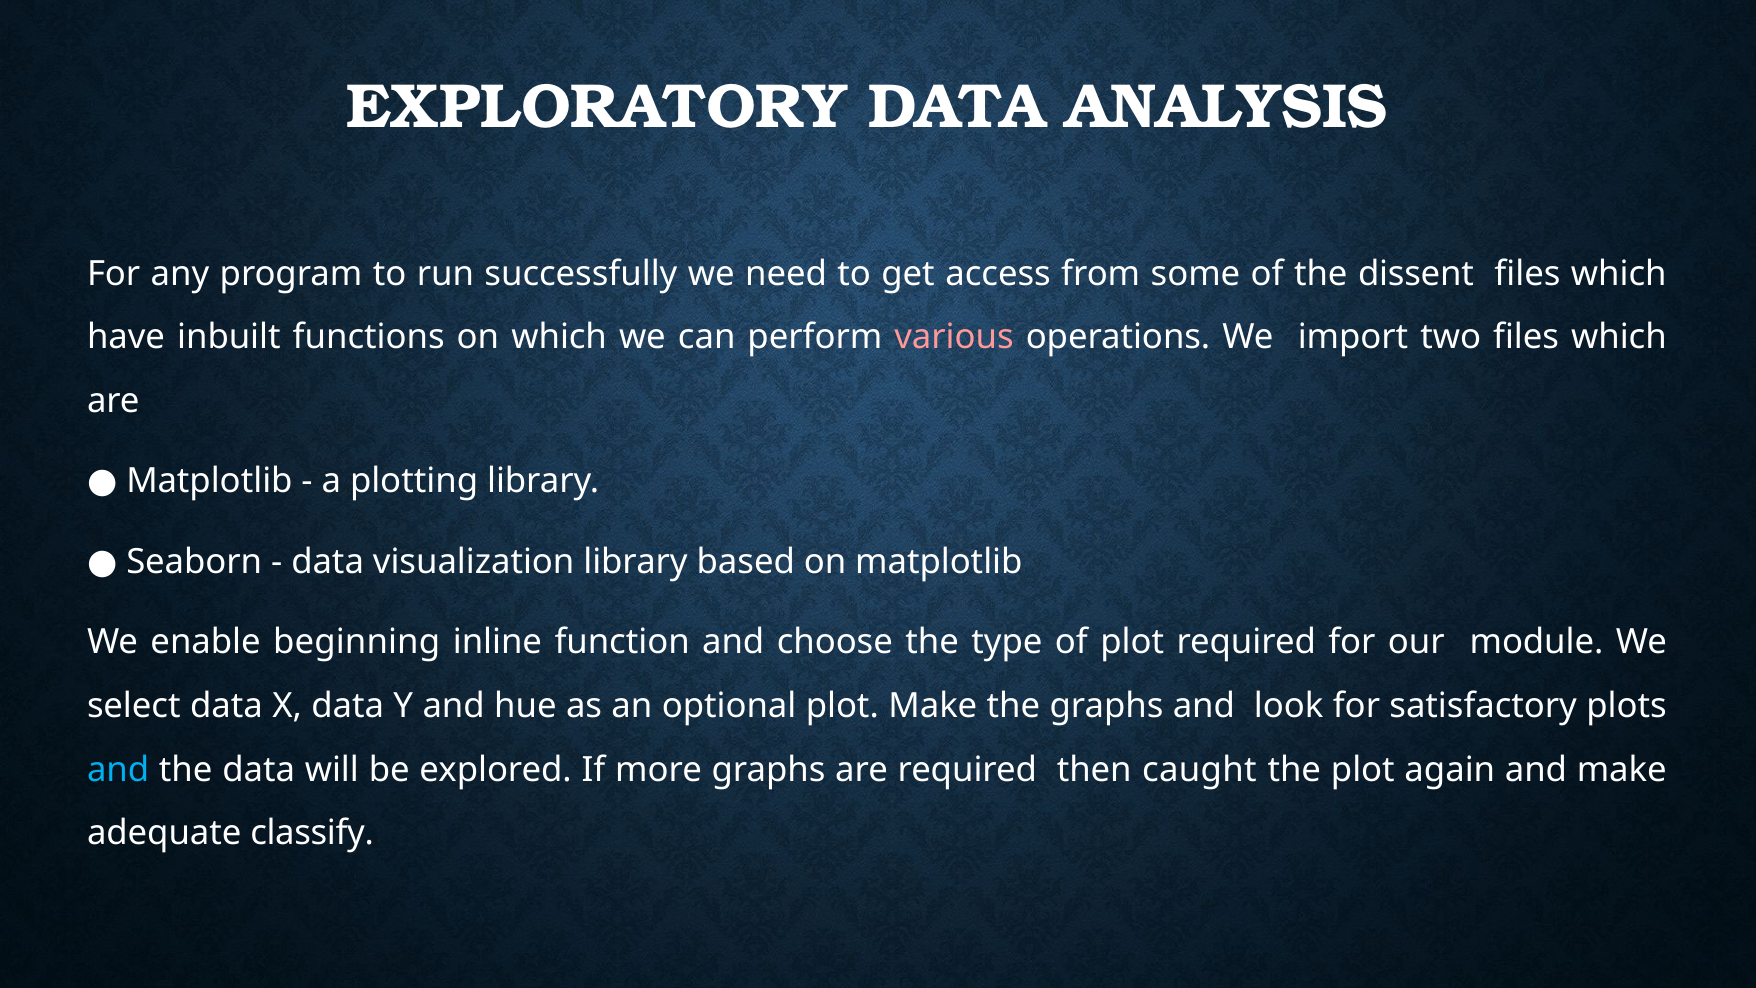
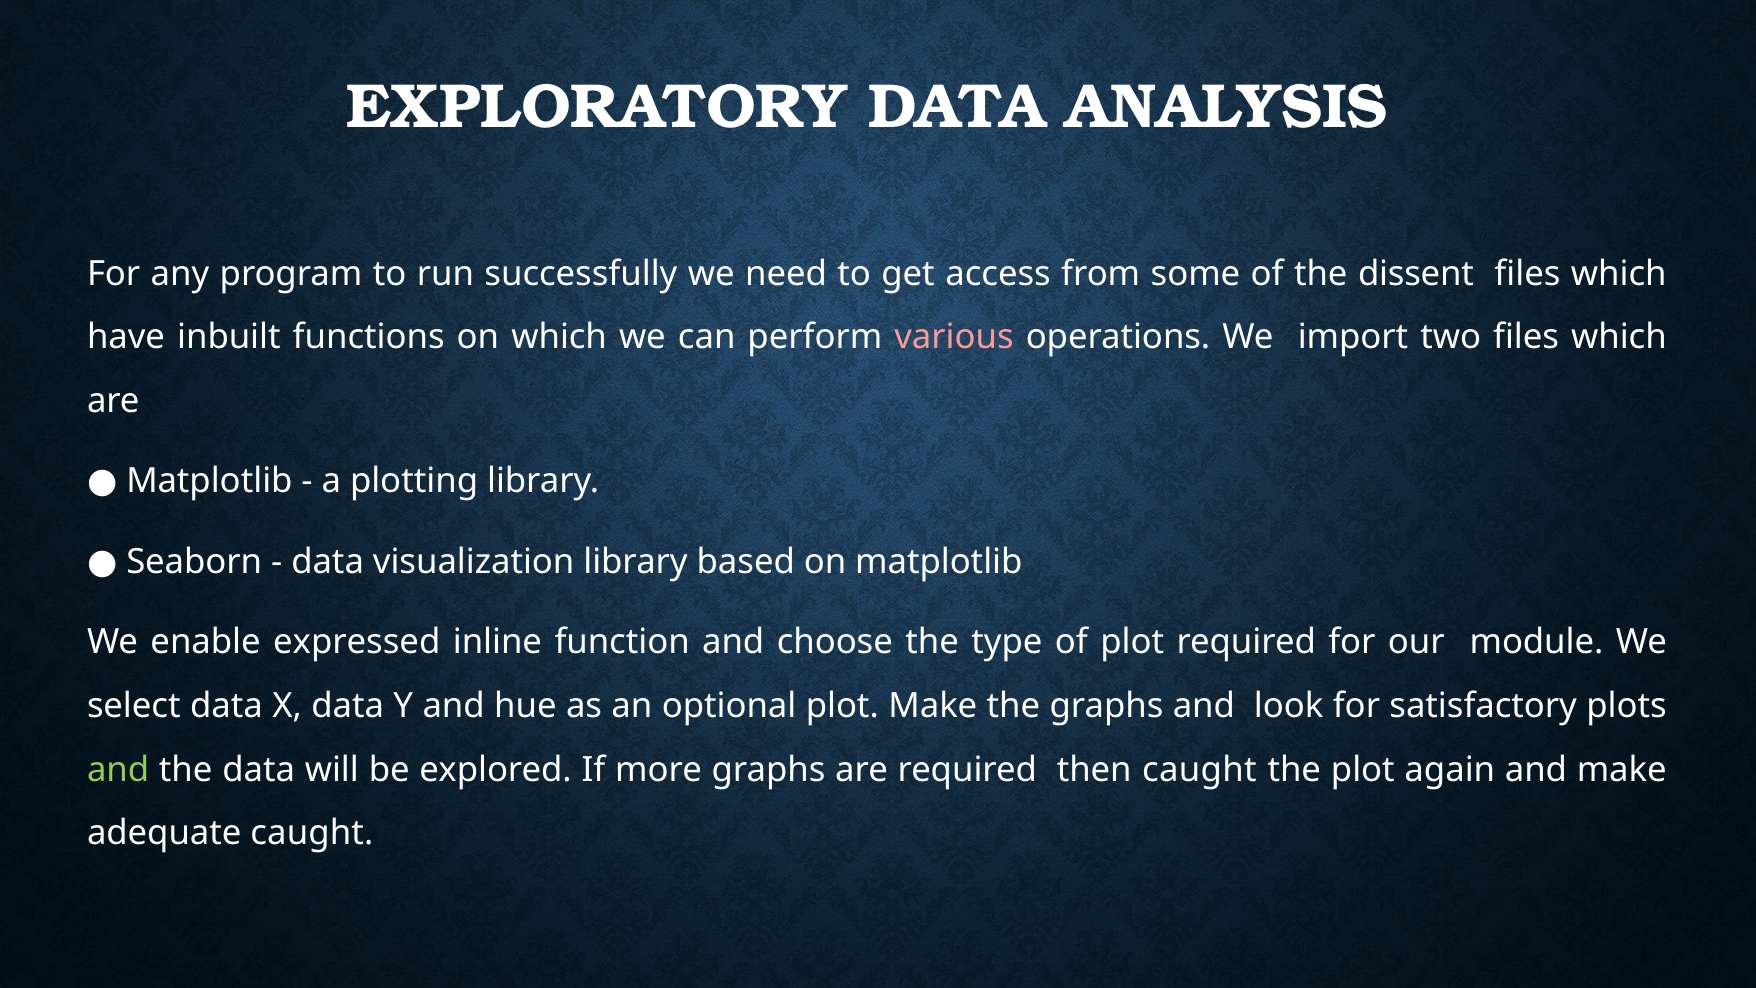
beginning: beginning -> expressed (357, 642)
and colour: light blue -> light green (118, 769)
adequate classify: classify -> caught (312, 833)
